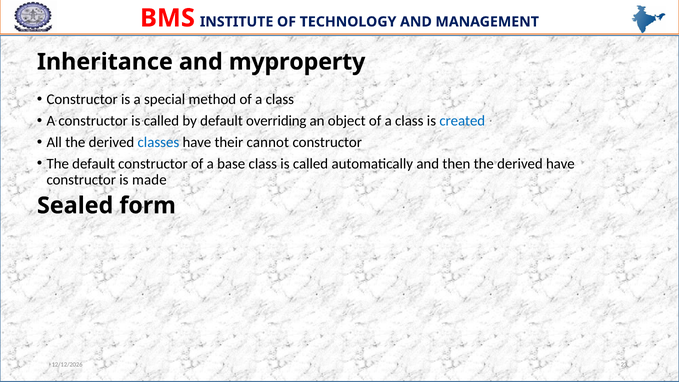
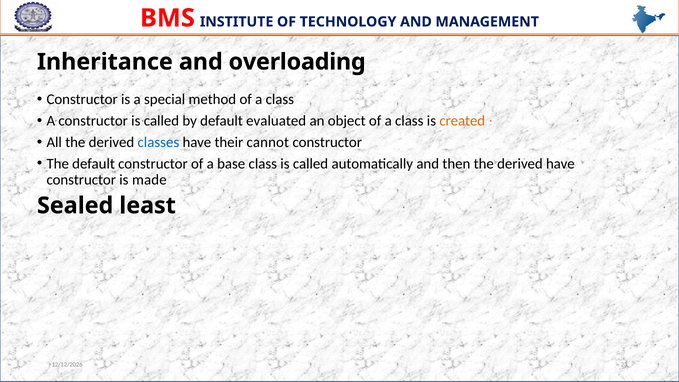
myproperty: myproperty -> overloading (297, 62)
overriding: overriding -> evaluated (276, 121)
created colour: blue -> orange (462, 121)
form: form -> least (148, 206)
